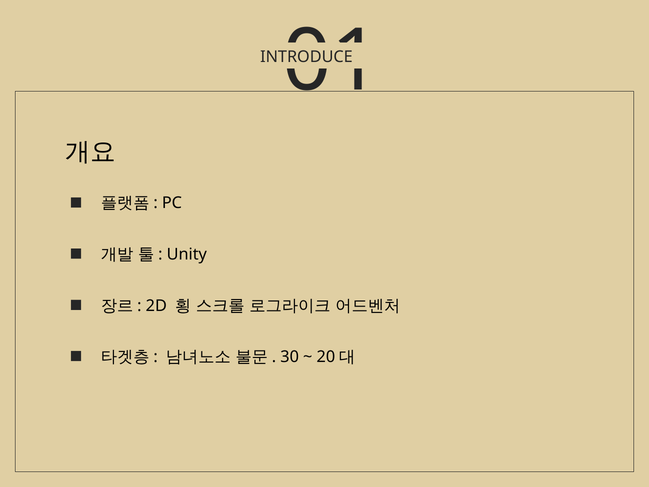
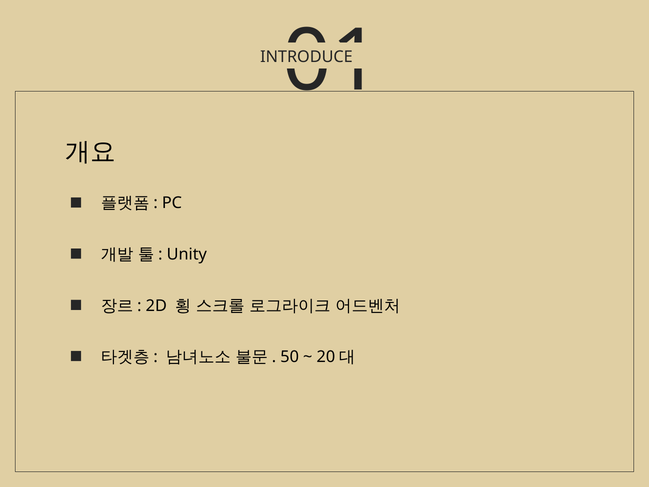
30: 30 -> 50 (290, 357)
